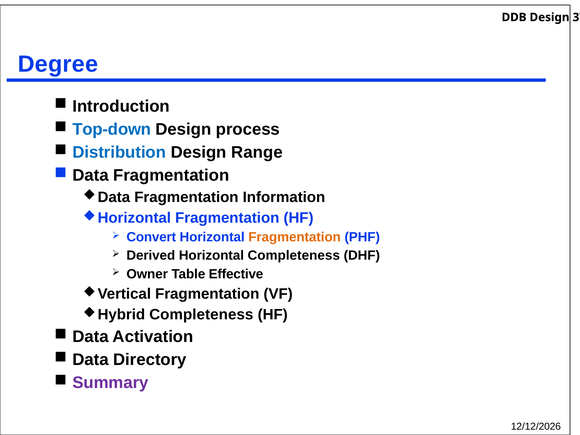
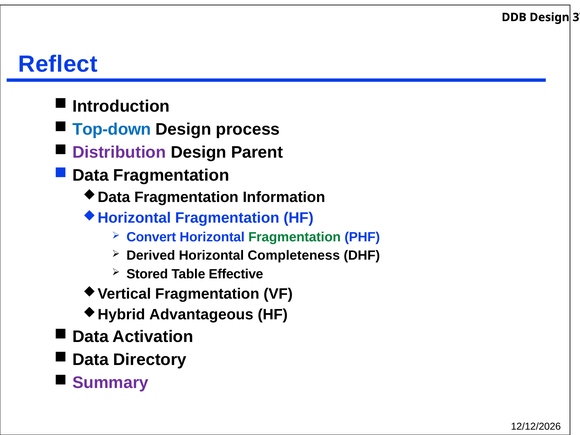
Degree: Degree -> Reflect (58, 64)
Distribution colour: blue -> purple (119, 152)
Range: Range -> Parent (257, 152)
Fragmentation colour: orange -> green (295, 237)
Owner: Owner -> Stored (147, 274)
Completeness: Completeness -> Advantageous (201, 314)
